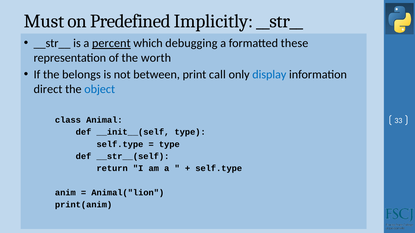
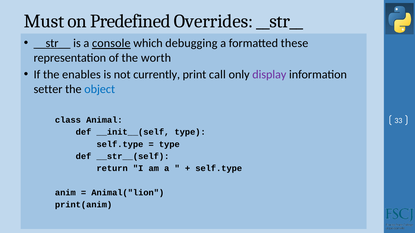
Implicitly: Implicitly -> Overrides (214, 21)
__str__ underline: none -> present (52, 43)
percent: percent -> console (111, 43)
belongs: belongs -> enables (81, 75)
between: between -> currently (157, 75)
display colour: blue -> purple (269, 75)
direct: direct -> setter (48, 89)
